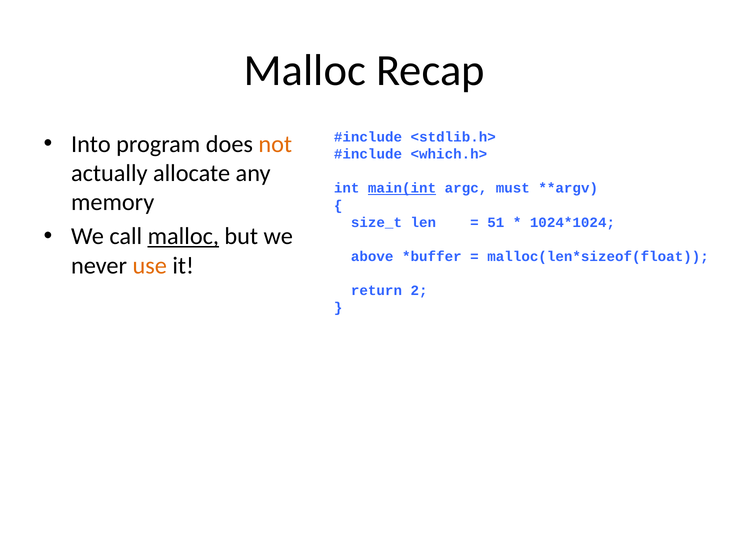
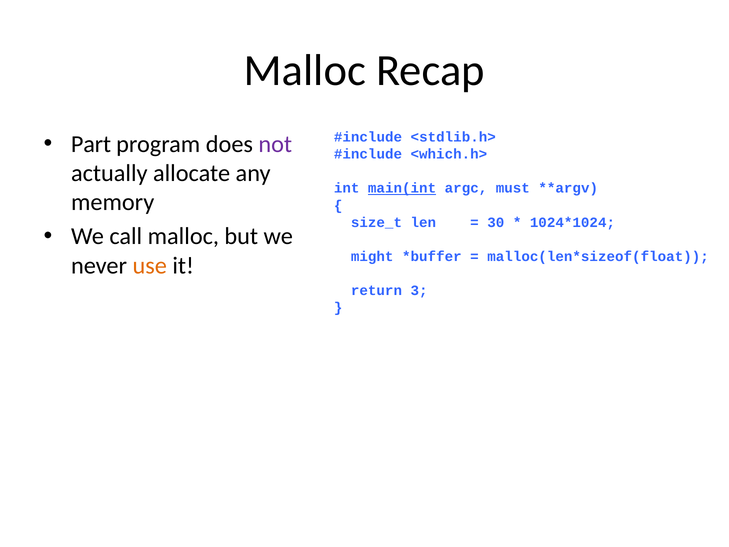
Into: Into -> Part (91, 144)
not colour: orange -> purple (275, 144)
51: 51 -> 30 (496, 222)
malloc underline: present -> none (183, 236)
above: above -> might (372, 256)
2: 2 -> 3 (419, 290)
